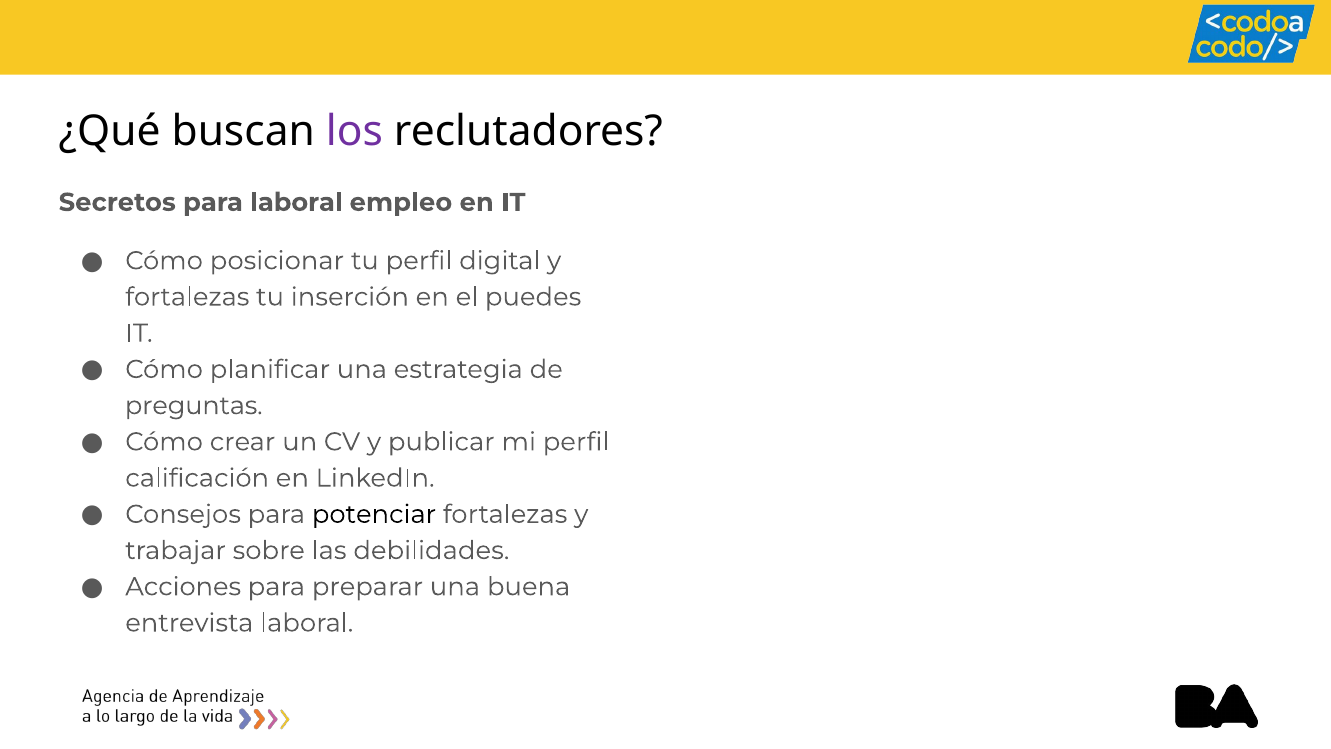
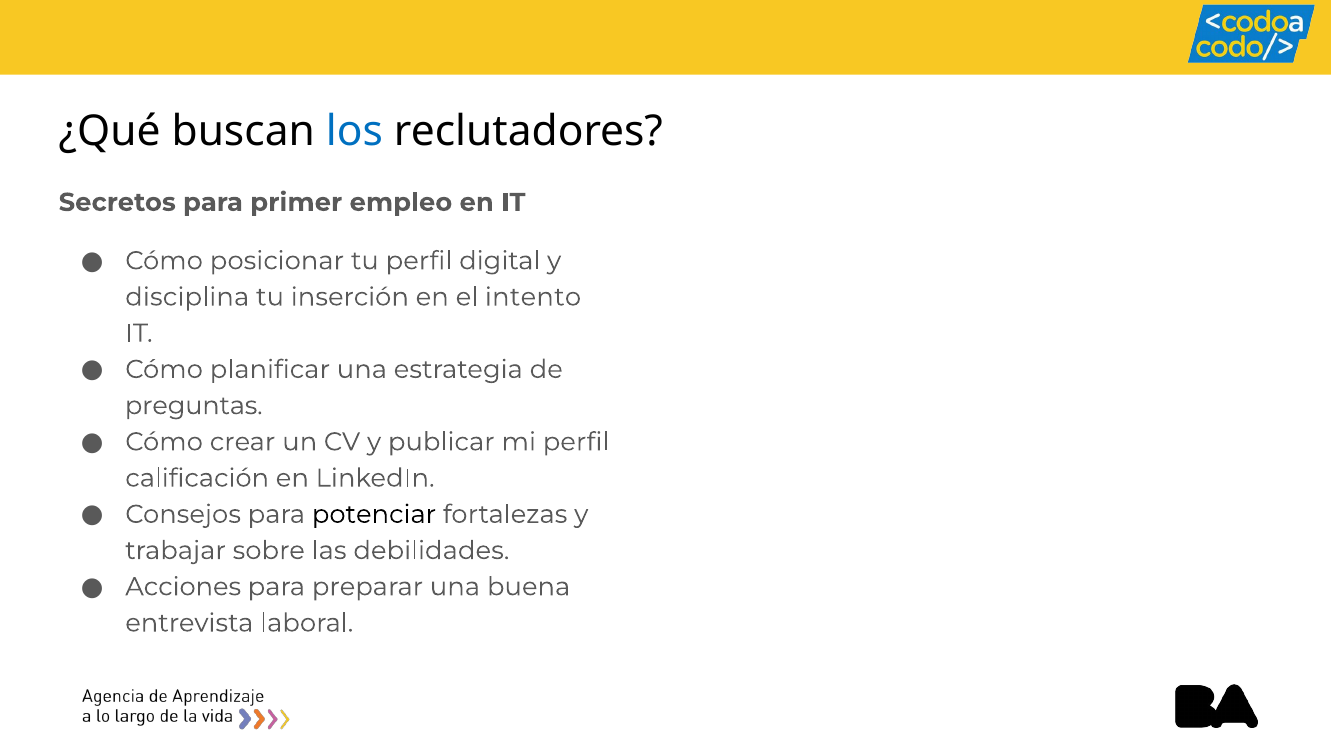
los colour: purple -> blue (354, 132)
para laboral: laboral -> primer (296, 202)
fortalezas: fortalezas -> disciplina (187, 297)
puedes: puedes -> intento (533, 297)
